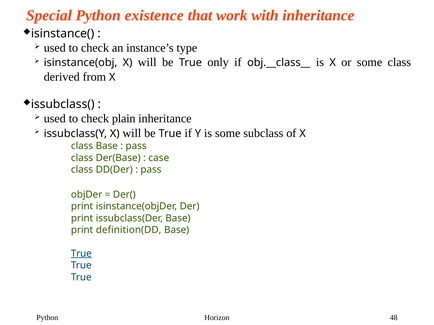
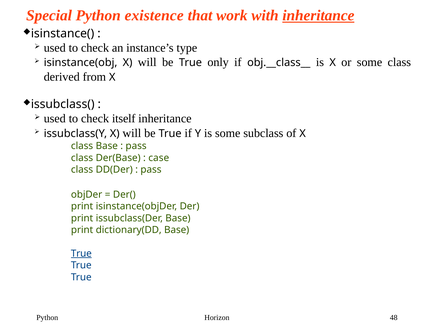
inheritance underline: none -> present (318, 16)
plain: plain -> itself (124, 119)
definition(DD: definition(DD -> dictionary(DD (129, 230)
